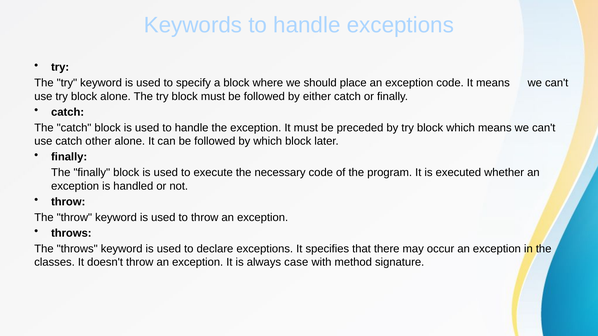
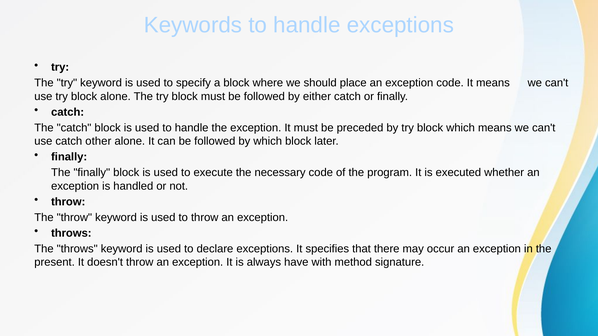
classes: classes -> present (55, 262)
case: case -> have (296, 262)
